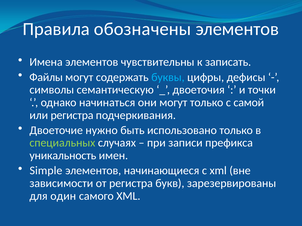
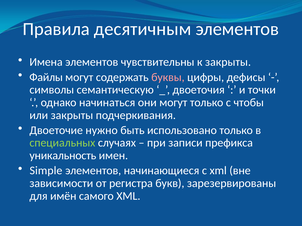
обозначены: обозначены -> десятичным (143, 29)
к записать: записать -> закрыты (228, 62)
буквы colour: light blue -> pink (168, 77)
самой: самой -> чтобы (249, 103)
или регистра: регистра -> закрыты (72, 115)
один: один -> имён (63, 196)
